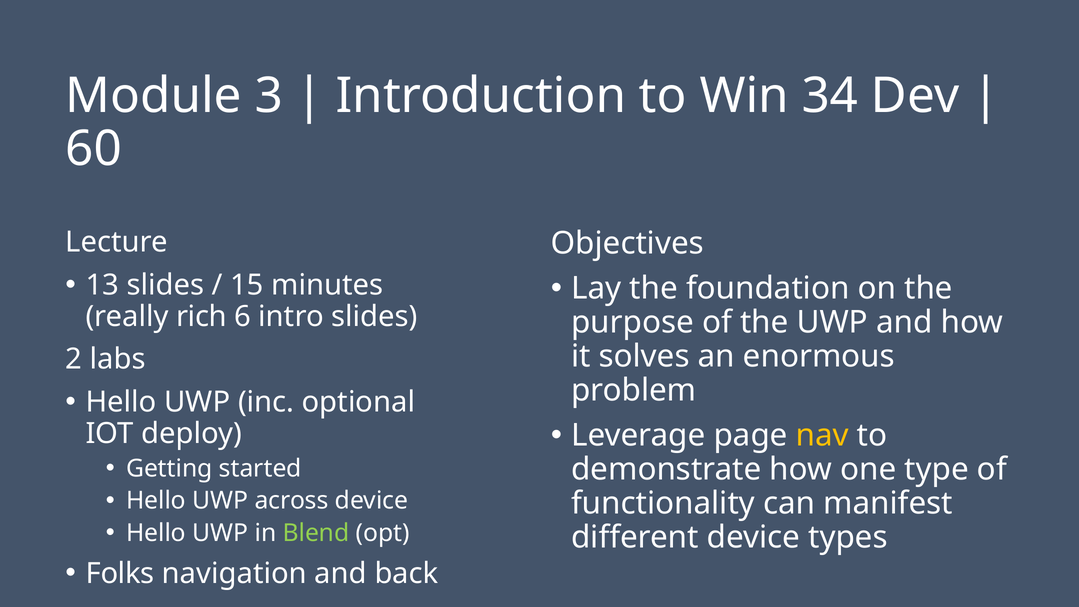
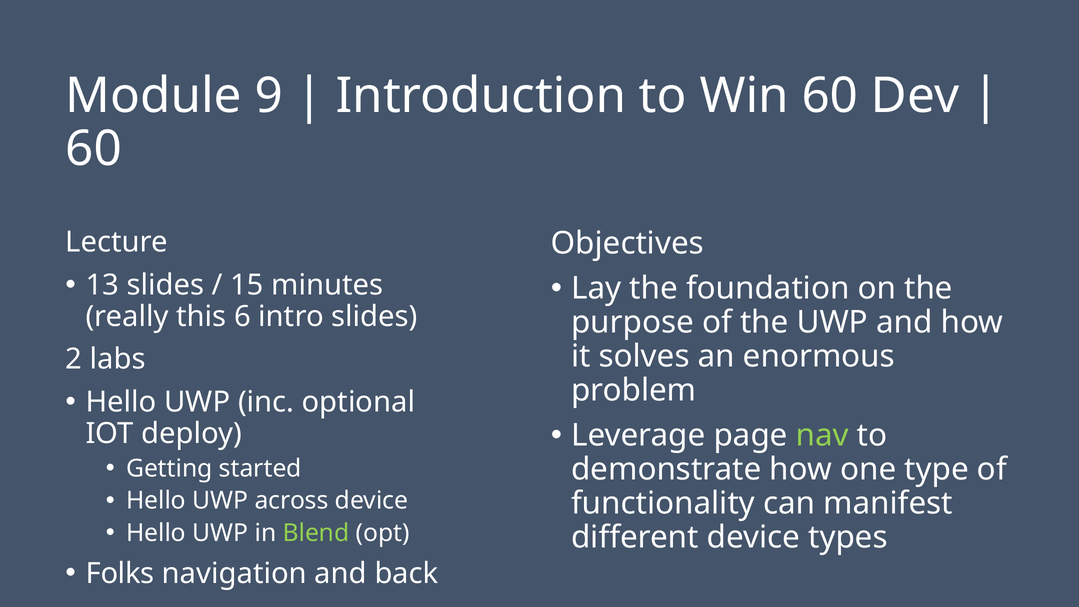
3: 3 -> 9 (269, 96)
Win 34: 34 -> 60 (830, 96)
rich: rich -> this (201, 317)
nav colour: yellow -> light green (822, 435)
